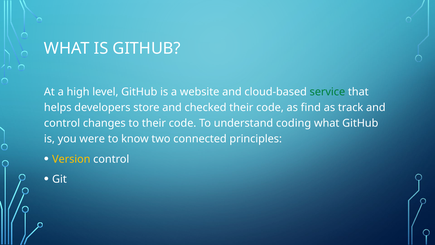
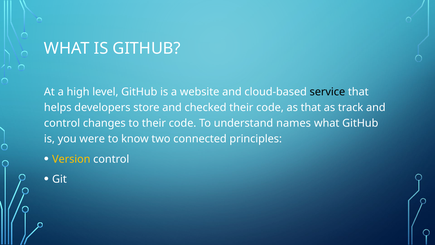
service colour: green -> black (327, 92)
as find: find -> that (311, 107)
coding: coding -> names (294, 123)
